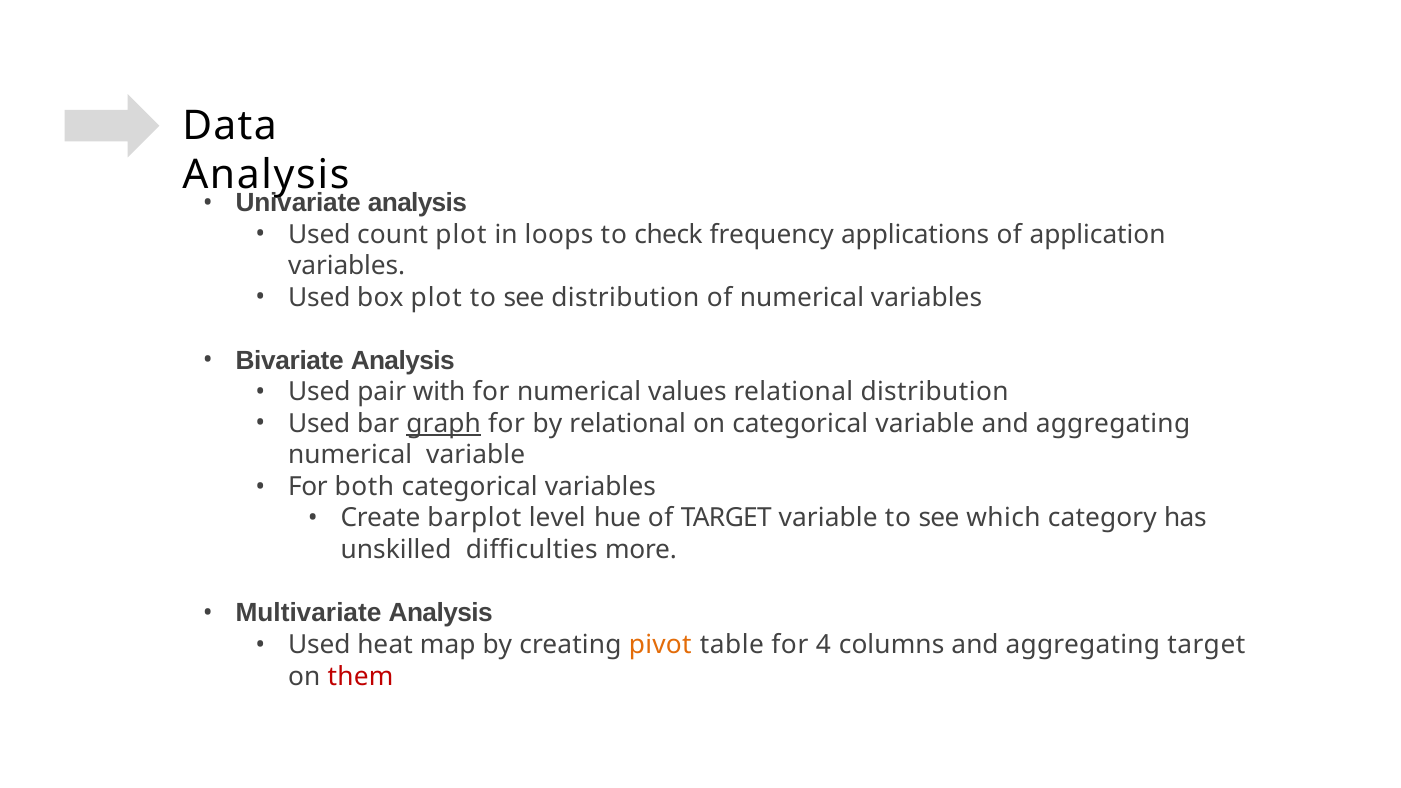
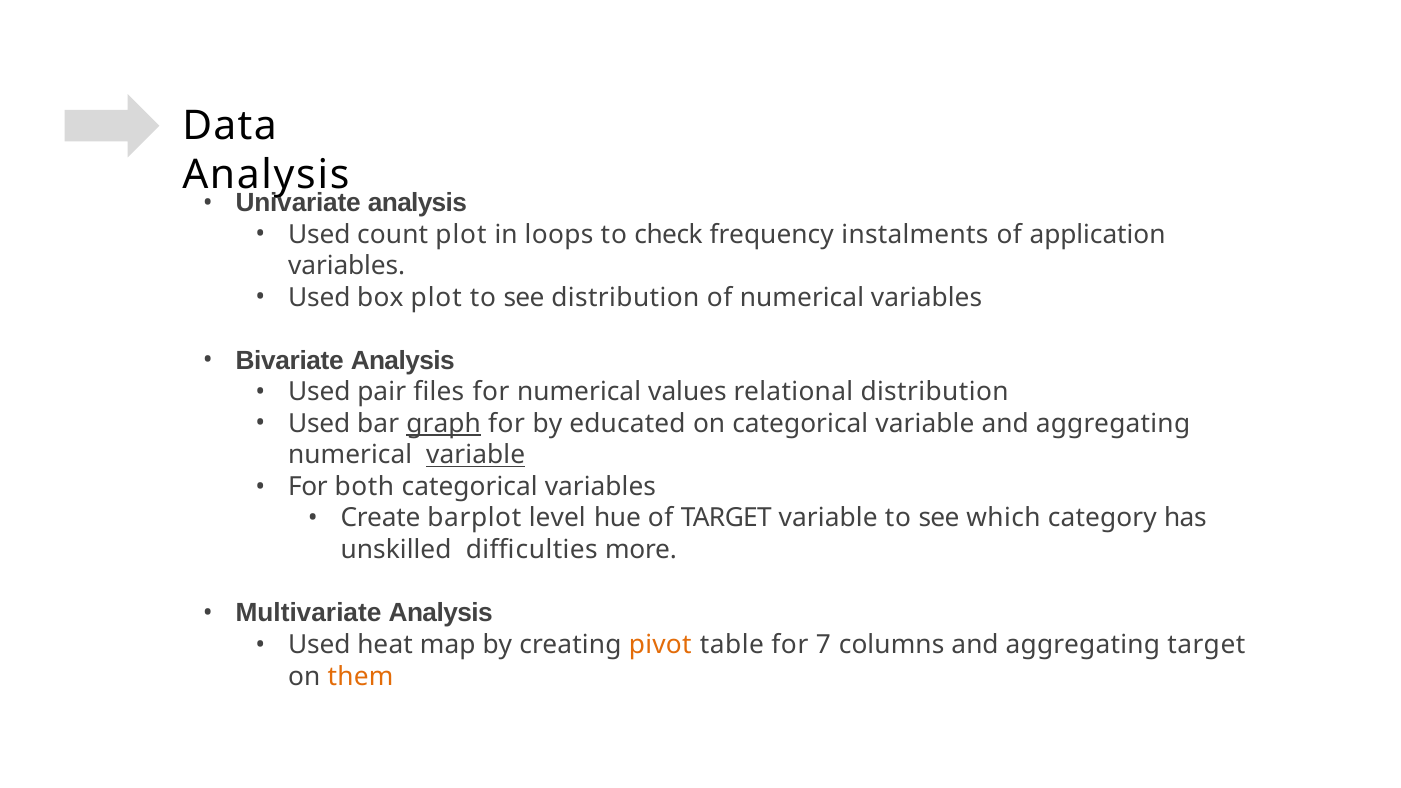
applications: applications -> instalments (915, 235)
with: with -> files (439, 392)
by relational: relational -> educated (628, 424)
variable underline: none -> present (476, 455)
4: 4 -> 7 (823, 645)
them colour: red -> orange (361, 676)
